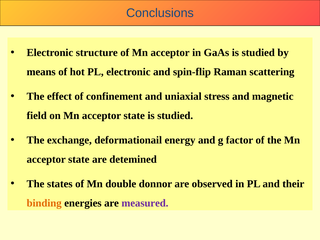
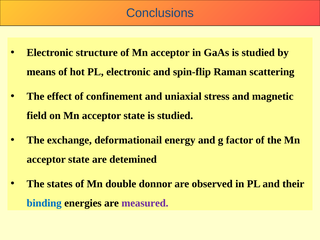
binding colour: orange -> blue (44, 203)
